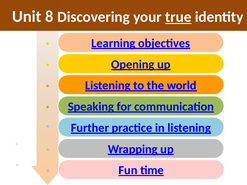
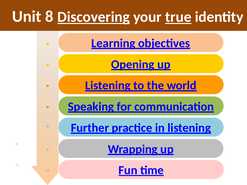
Discovering underline: none -> present (94, 17)
